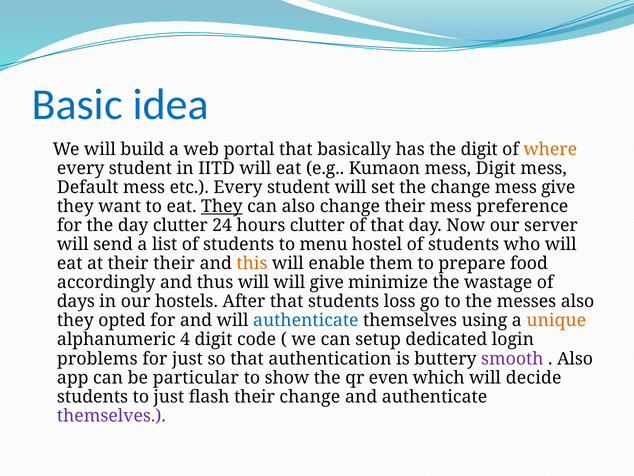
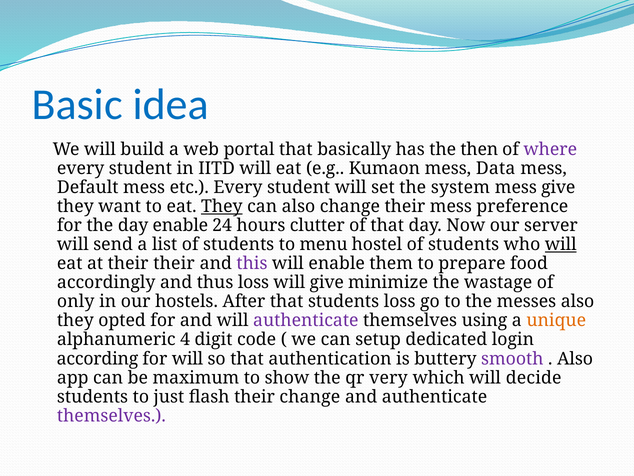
the digit: digit -> then (479, 149)
where colour: orange -> purple (550, 149)
mess Digit: Digit -> Data (496, 168)
the change: change -> system (460, 187)
day clutter: clutter -> enable (180, 225)
will underline: none -> present (561, 244)
this colour: orange -> purple (252, 263)
thus will: will -> loss (253, 282)
days: days -> only (76, 301)
authenticate colour: blue -> purple (306, 320)
problems: problems -> according (97, 358)
for just: just -> will (188, 358)
particular: particular -> maximum (196, 377)
even: even -> very (388, 377)
